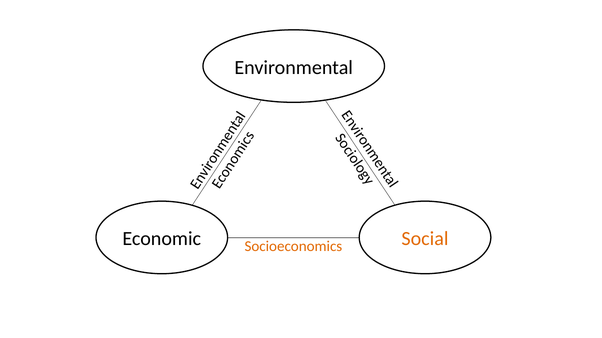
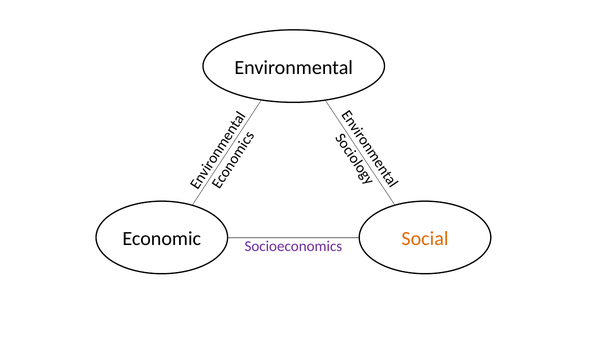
Socioeconomics colour: orange -> purple (293, 247)
